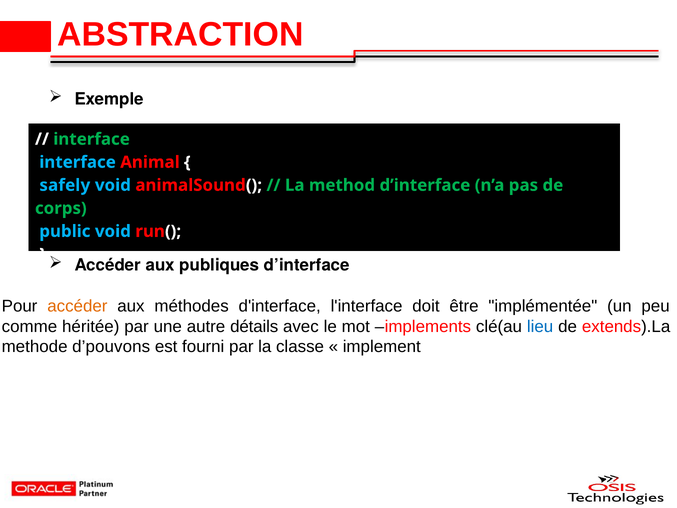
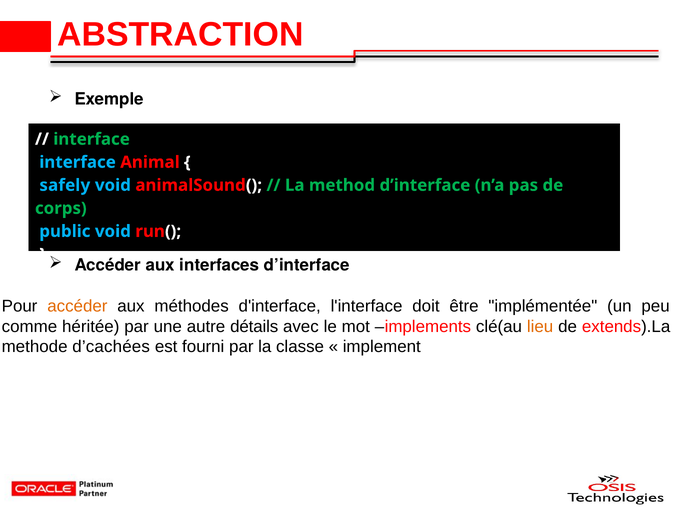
publiques: publiques -> interfaces (219, 265)
lieu colour: blue -> orange (540, 326)
d’pouvons: d’pouvons -> d’cachées (111, 347)
